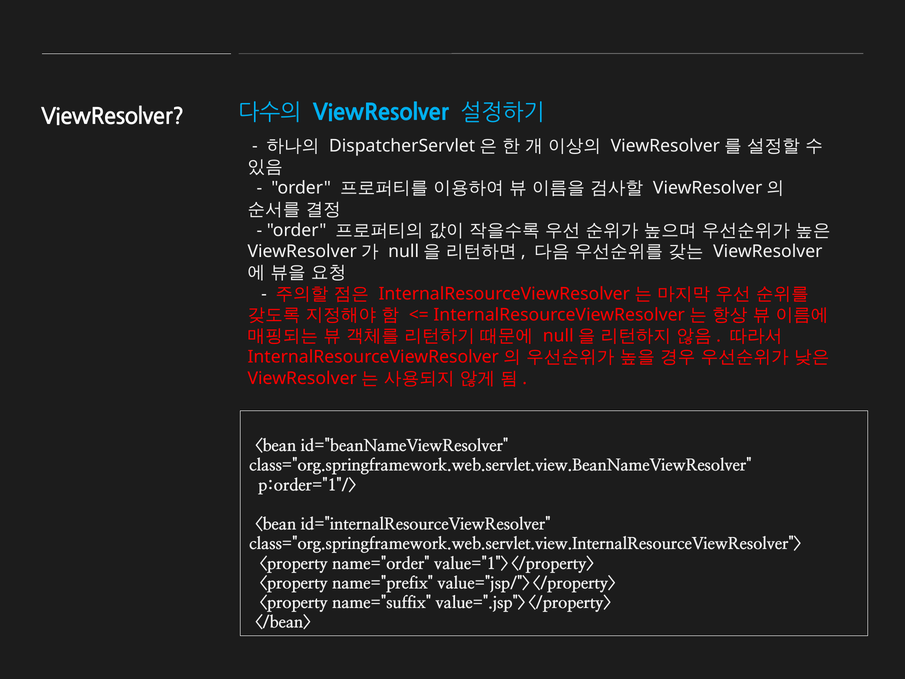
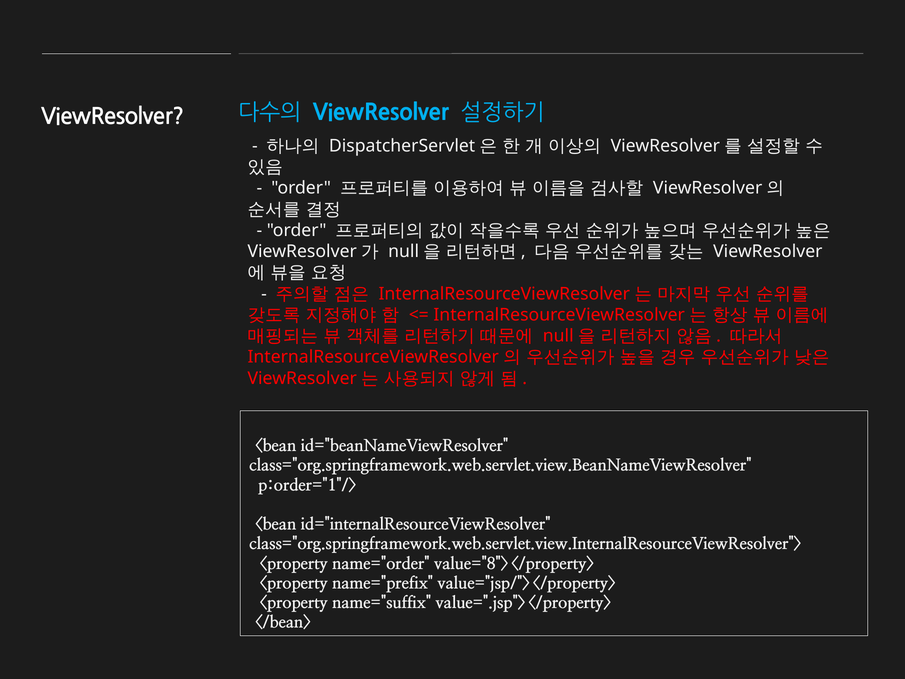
value="1"></property>: value="1"></property> -> value="8"></property> (515, 563)
